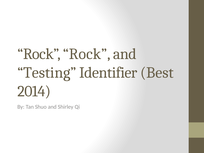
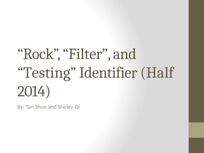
Rock Rock: Rock -> Filter (87, 54)
Best: Best -> Half (157, 73)
